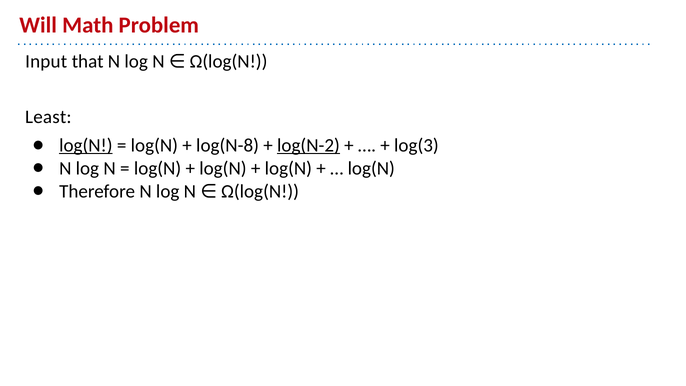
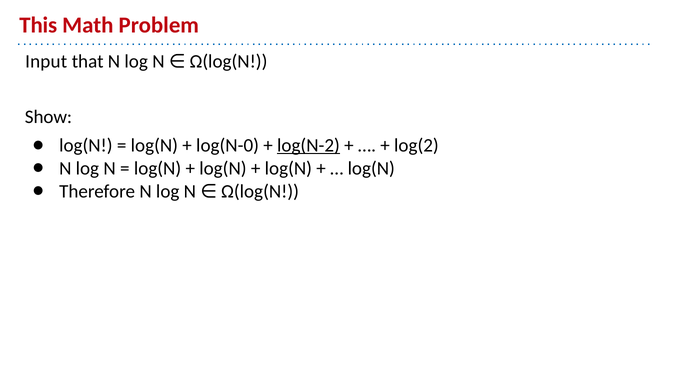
Will: Will -> This (38, 25)
Least: Least -> Show (48, 117)
log(N underline: present -> none (86, 145)
log(N-8: log(N-8 -> log(N-0 (228, 145)
log(3: log(3 -> log(2 (416, 145)
